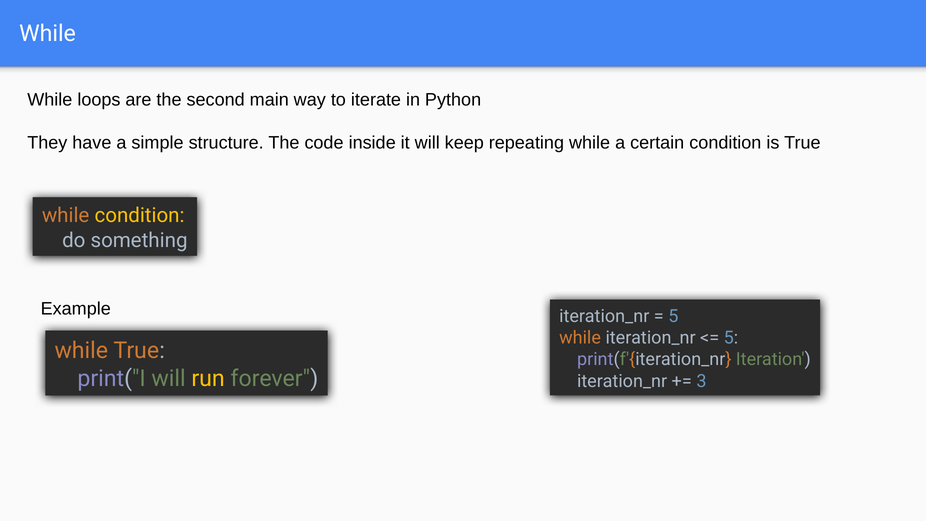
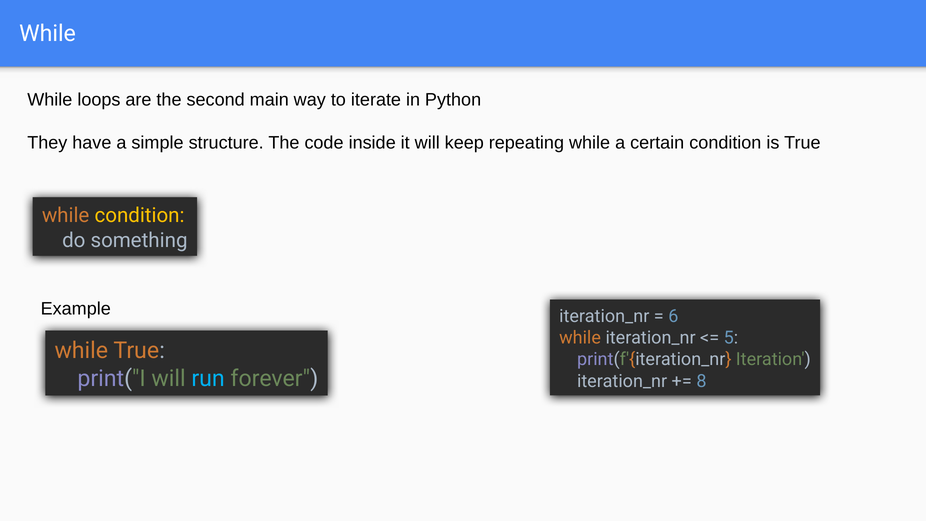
5: 5 -> 6 (673, 316)
run colour: yellow -> light blue (208, 378)
3: 3 -> 8 (701, 381)
